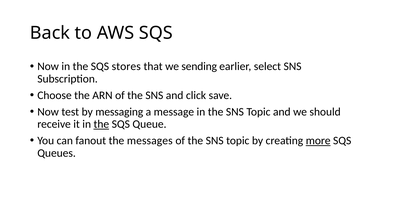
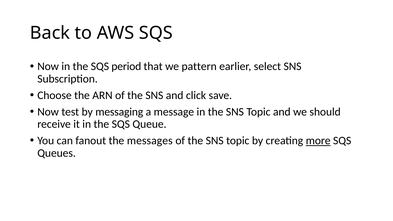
stores: stores -> period (126, 66)
sending: sending -> pattern (199, 66)
the underline: present -> none (101, 124)
